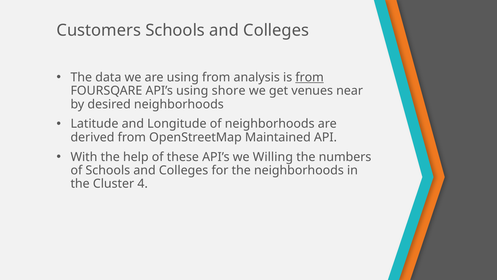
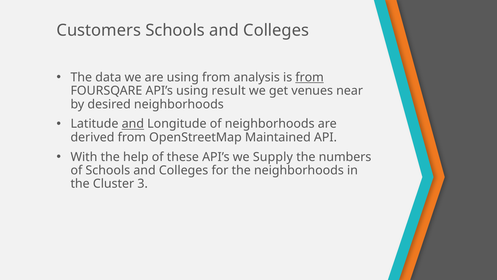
shore: shore -> result (229, 91)
and underline: none -> present (133, 124)
Willing: Willing -> Supply (273, 157)
4: 4 -> 3 (143, 184)
